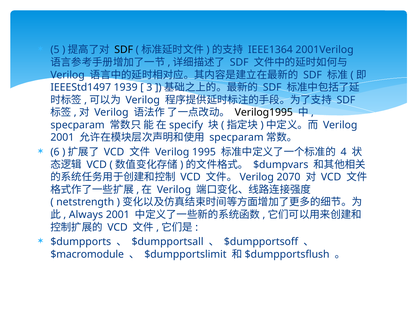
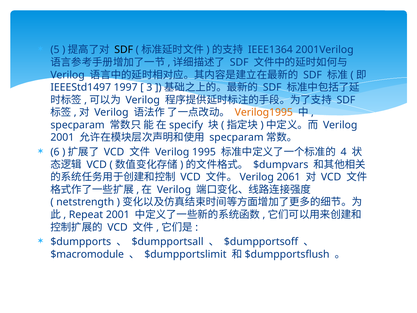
1939: 1939 -> 1997 (126, 87)
Verilog1995 colour: black -> orange (264, 112)
2070: 2070 -> 2061 (289, 177)
Always: Always -> Repeat (86, 215)
